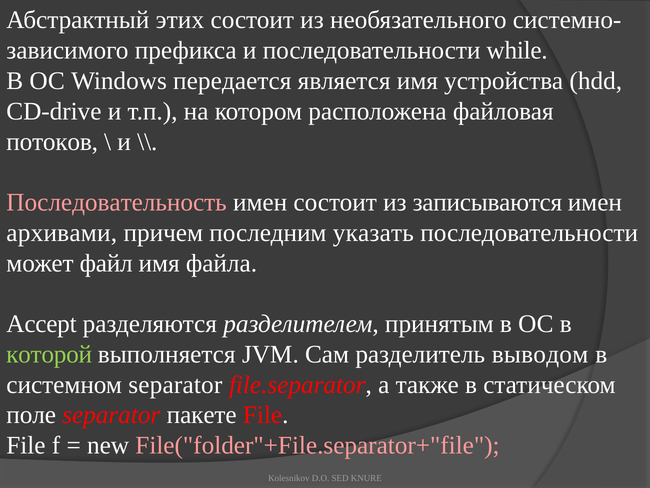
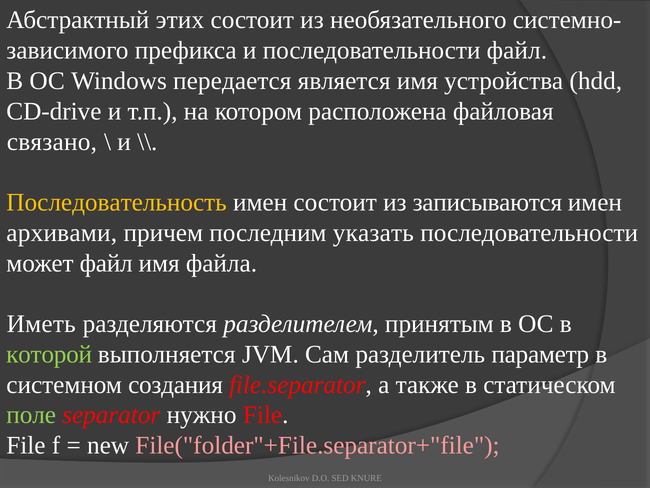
последовательности while: while -> файл (517, 50)
потоков: потоков -> связано (52, 142)
Последовательность colour: pink -> yellow (117, 202)
Accept: Accept -> Иметь (41, 324)
выводом: выводом -> параметр (540, 354)
системном separator: separator -> создания (176, 384)
поле colour: white -> light green (31, 415)
пакете: пакете -> нужно (202, 415)
